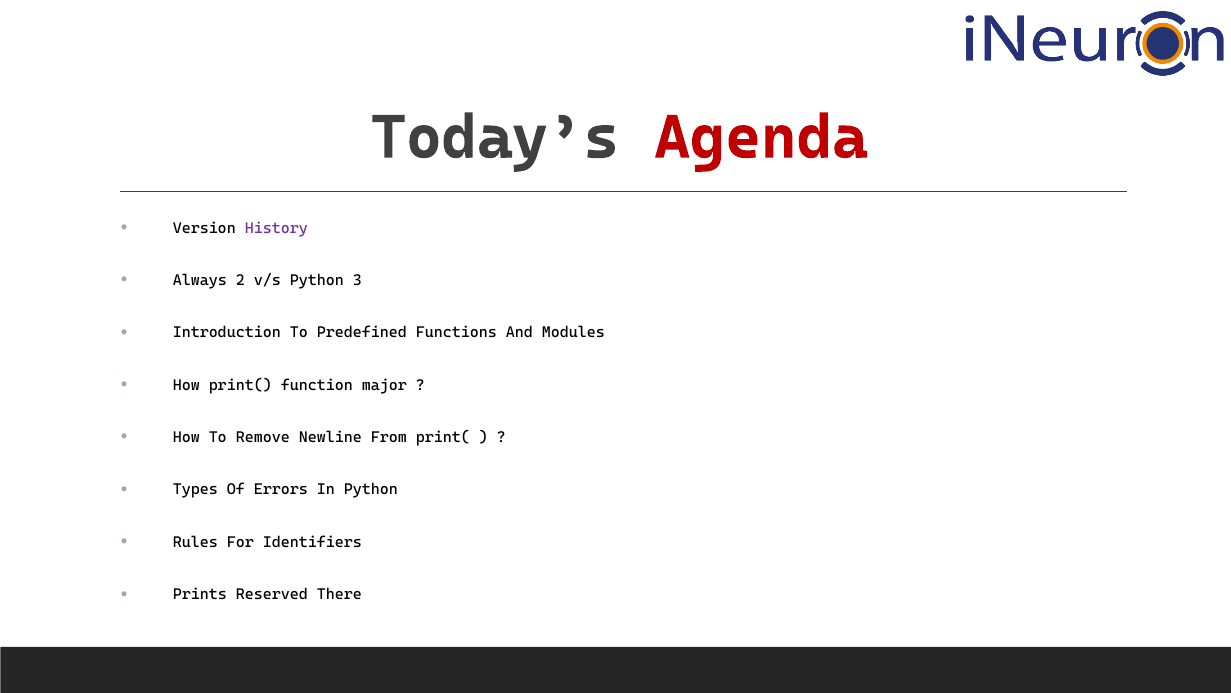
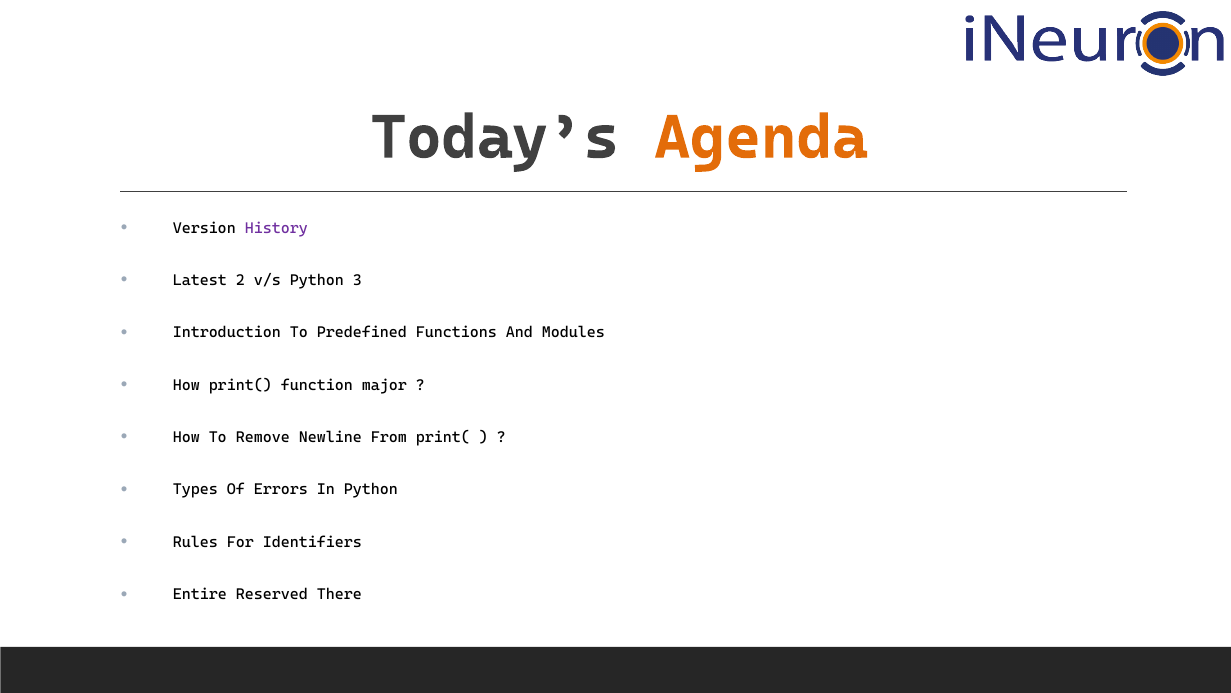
Agenda colour: red -> orange (761, 137)
Always: Always -> Latest (200, 280)
Prints: Prints -> Entire (200, 594)
